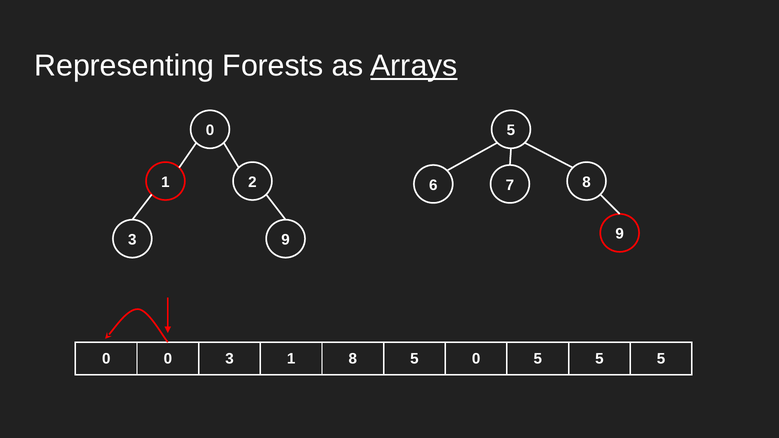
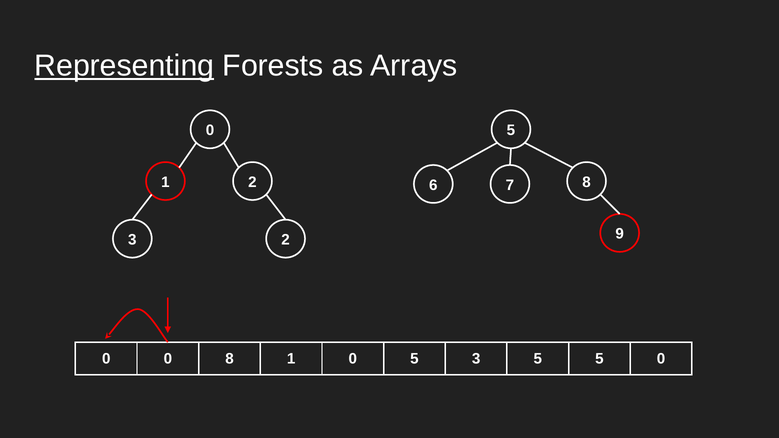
Representing underline: none -> present (124, 66)
Arrays underline: present -> none (414, 66)
3 9: 9 -> 2 (286, 240)
0 3: 3 -> 8 (230, 359)
1 8: 8 -> 0 (353, 359)
5 0: 0 -> 3 (476, 359)
5 5 5: 5 -> 0 (661, 359)
